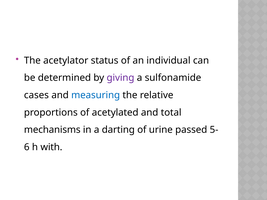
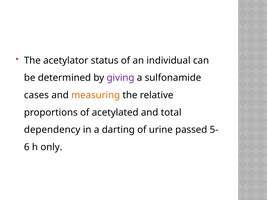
measuring colour: blue -> orange (96, 95)
mechanisms: mechanisms -> dependency (52, 130)
with: with -> only (51, 147)
